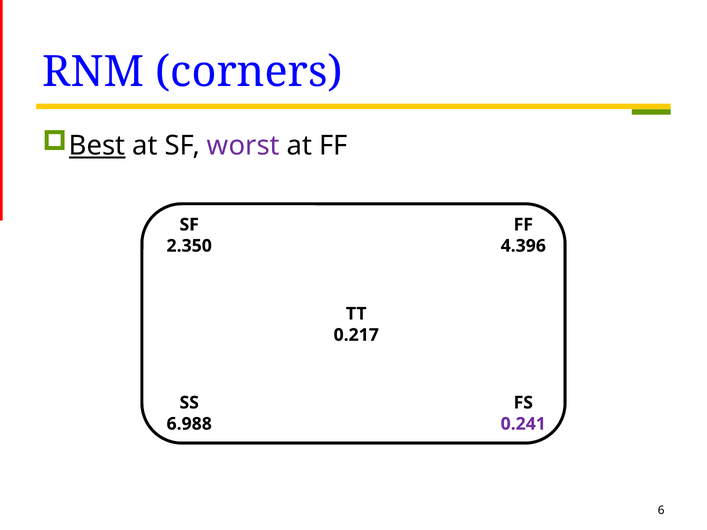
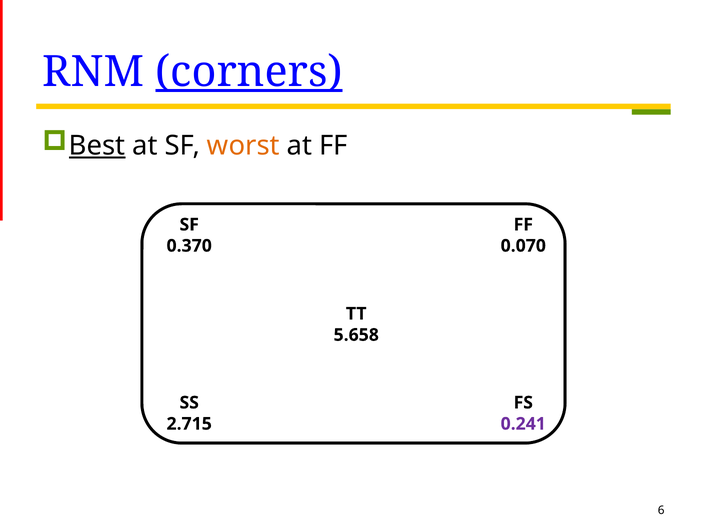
corners underline: none -> present (249, 72)
worst colour: purple -> orange (243, 146)
2.350: 2.350 -> 0.370 (189, 246)
4.396: 4.396 -> 0.070 (523, 246)
0.217: 0.217 -> 5.658 (356, 335)
6.988: 6.988 -> 2.715 (189, 424)
